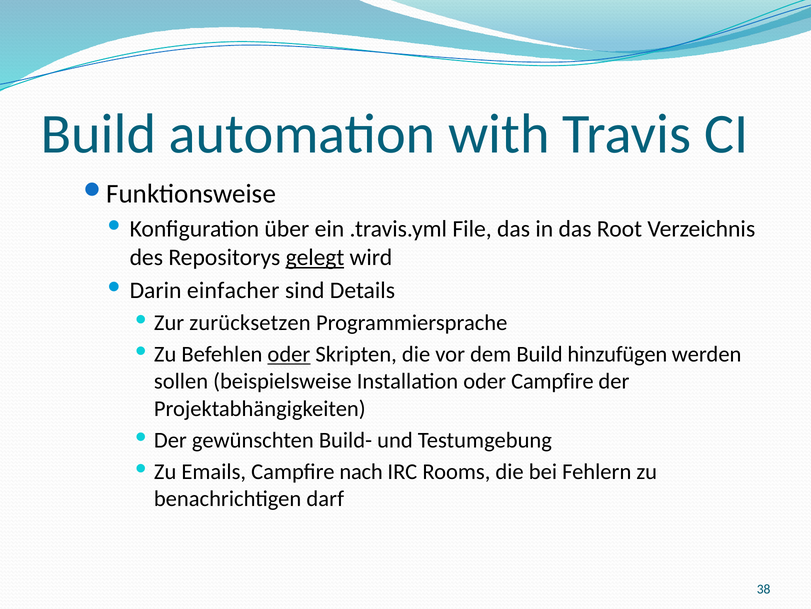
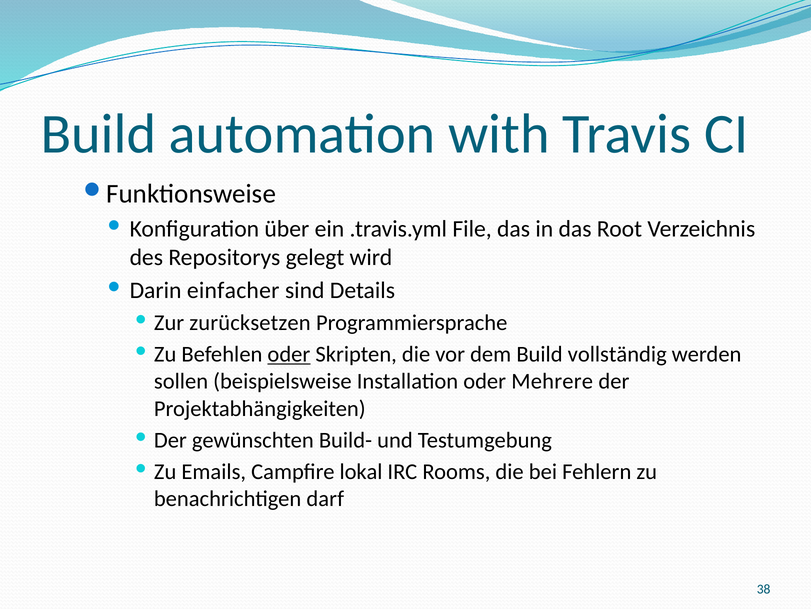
gelegt underline: present -> none (315, 257)
hinzufügen: hinzufügen -> vollständig (617, 354)
oder Campfire: Campfire -> Mehrere (552, 381)
nach: nach -> lokal (361, 471)
